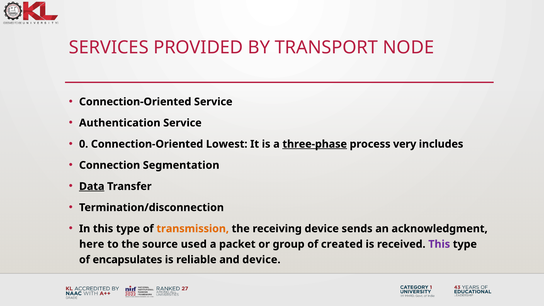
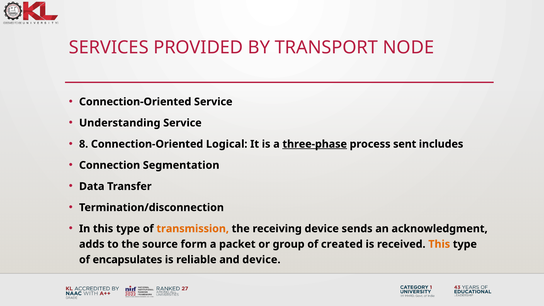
Authentication: Authentication -> Understanding (120, 123)
0: 0 -> 8 (84, 144)
Lowest: Lowest -> Logical (227, 144)
very: very -> sent (405, 144)
Data underline: present -> none (92, 186)
here: here -> adds (92, 244)
used: used -> form (194, 244)
This colour: purple -> orange (439, 244)
